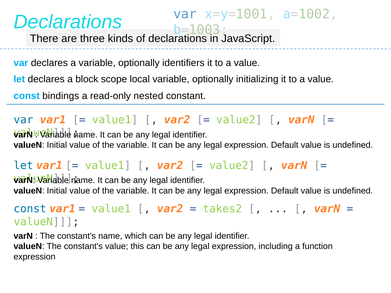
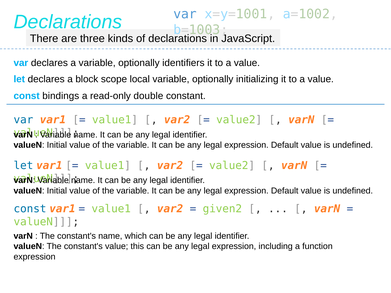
nested: nested -> double (148, 96)
takes2: takes2 -> given2 (222, 209)
